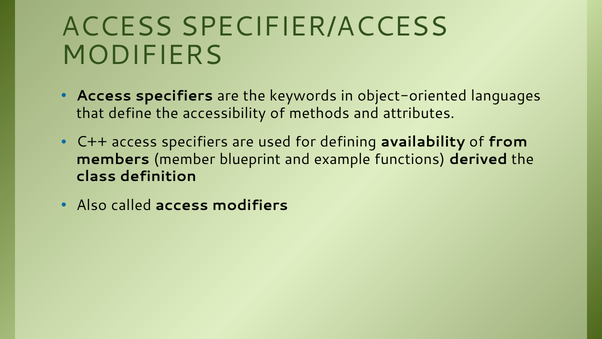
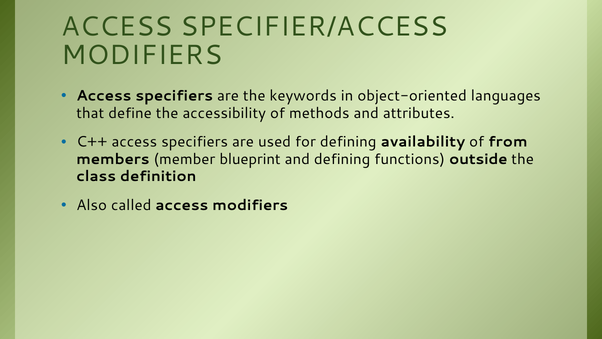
and example: example -> defining (342, 159)
derived: derived -> outside (478, 159)
